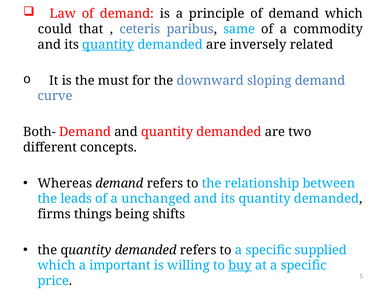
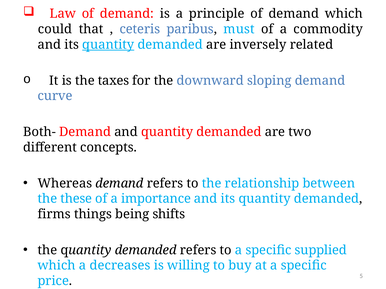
same: same -> must (239, 29)
must: must -> taxes (113, 81)
leads: leads -> these (76, 199)
unchanged: unchanged -> importance (156, 199)
important: important -> decreases (120, 266)
buy underline: present -> none (240, 266)
